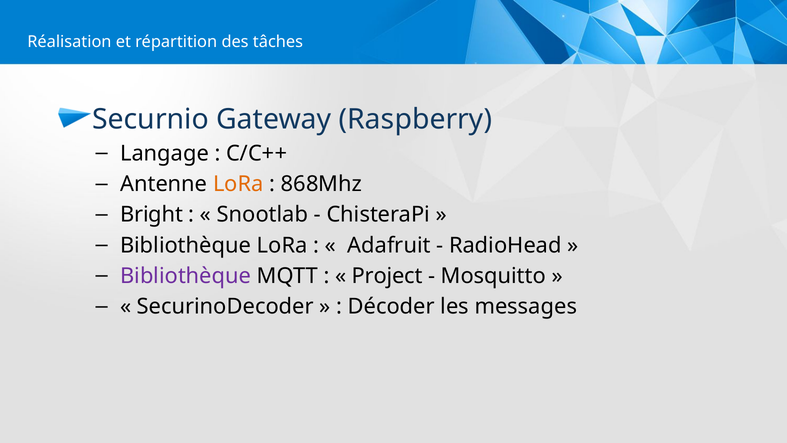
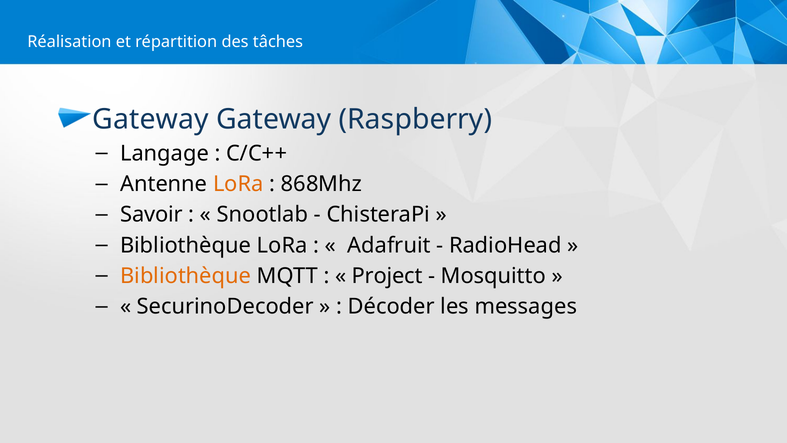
Securnio: Securnio -> Gateway (150, 119)
Bright: Bright -> Savoir (152, 215)
Bibliothèque colour: purple -> orange (186, 276)
